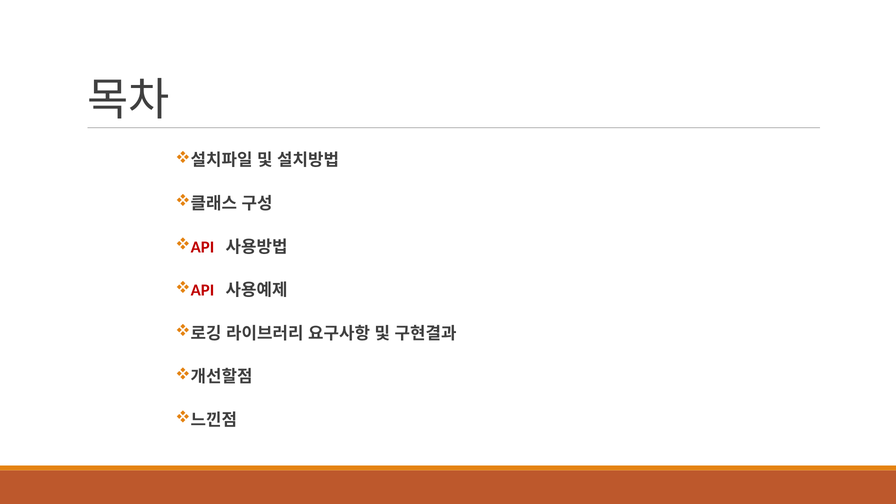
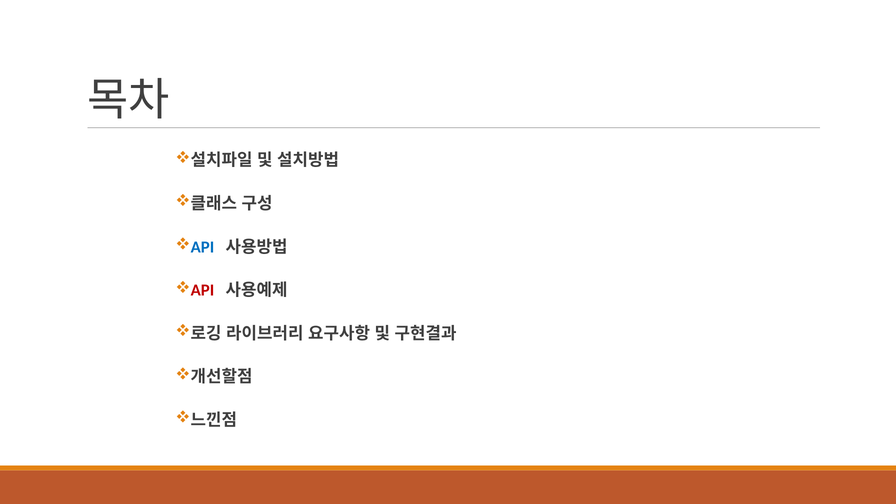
API colour: red -> blue (202, 247)
